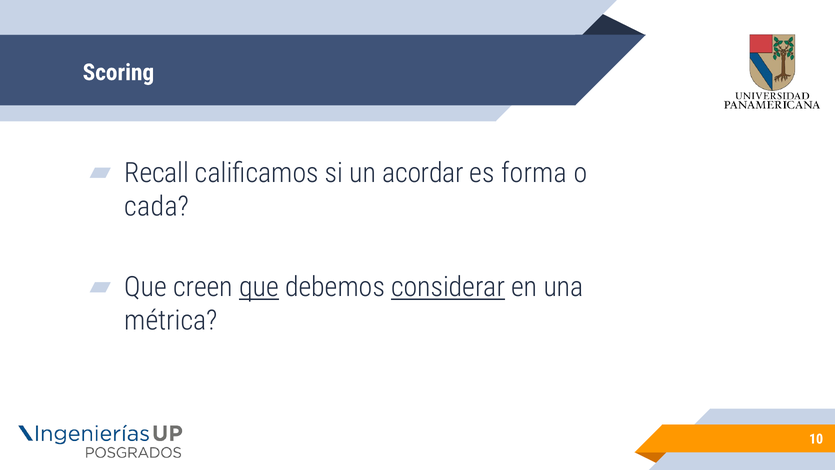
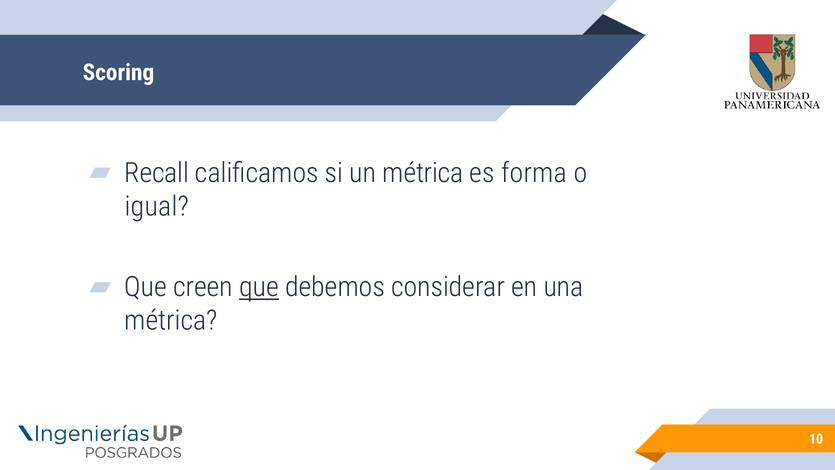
un acordar: acordar -> métrica (423, 173)
cada: cada -> igual (157, 206)
considerar underline: present -> none (448, 287)
